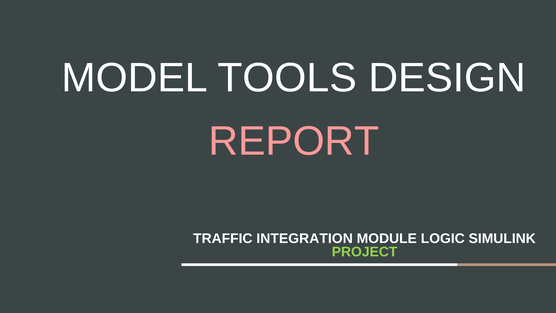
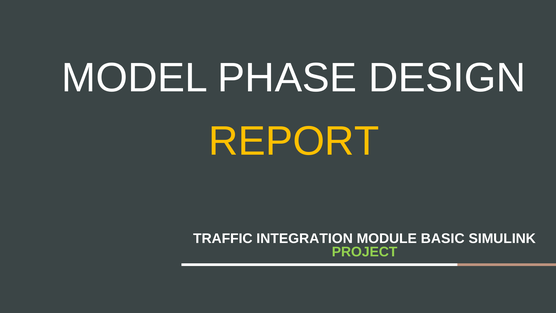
TOOLS: TOOLS -> PHASE (287, 78)
REPORT colour: pink -> yellow (294, 141)
LOGIC: LOGIC -> BASIC (443, 238)
